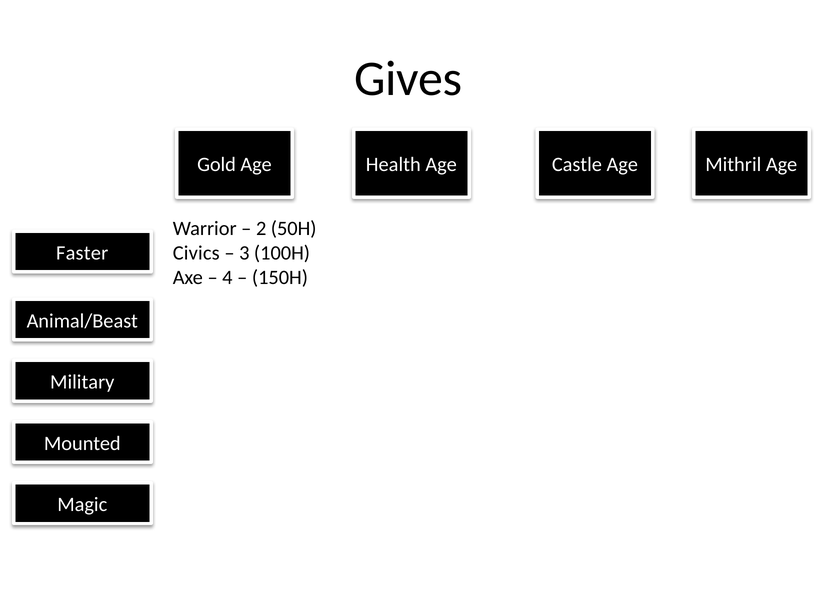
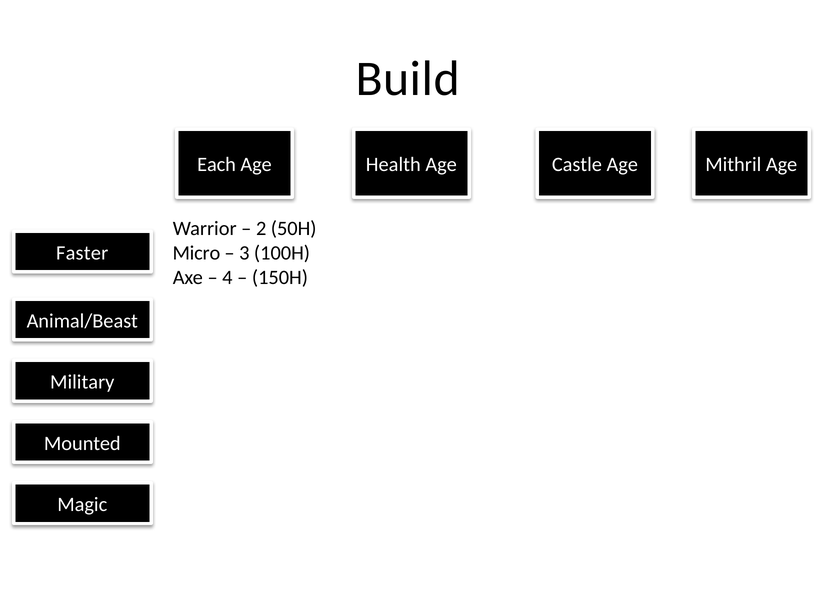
Gives: Gives -> Build (408, 79)
Gold: Gold -> Each (217, 165)
Civics: Civics -> Micro (196, 253)
